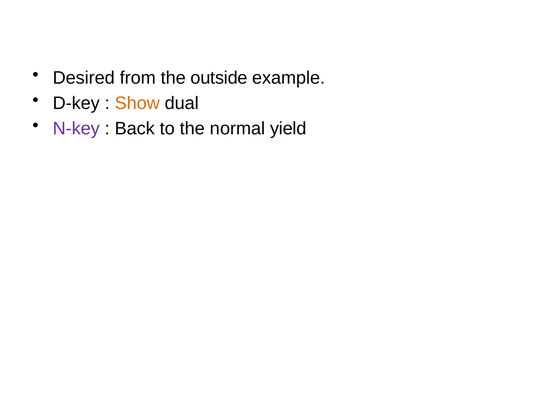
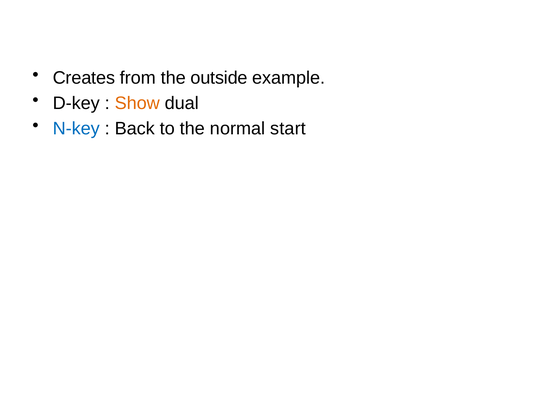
Desired: Desired -> Creates (84, 78)
N-key colour: purple -> blue (76, 128)
yield: yield -> start (288, 128)
